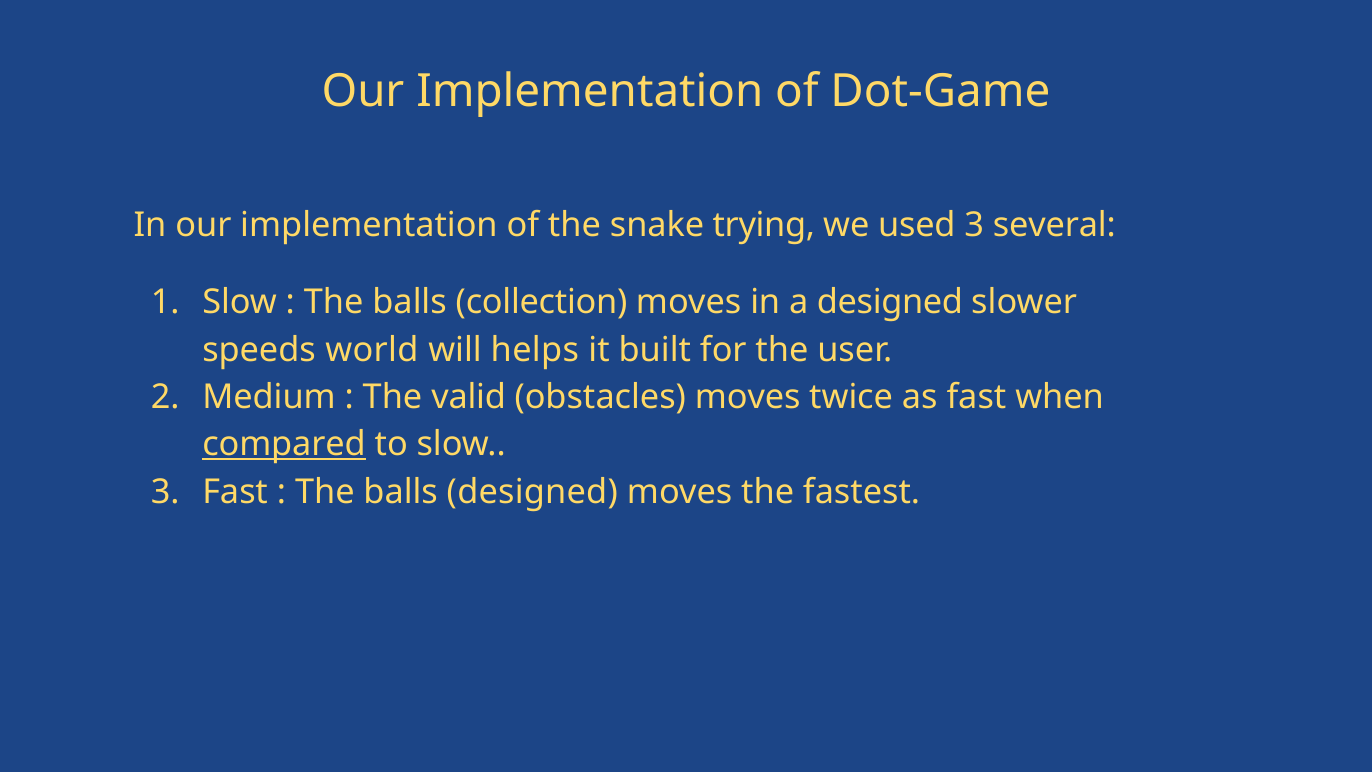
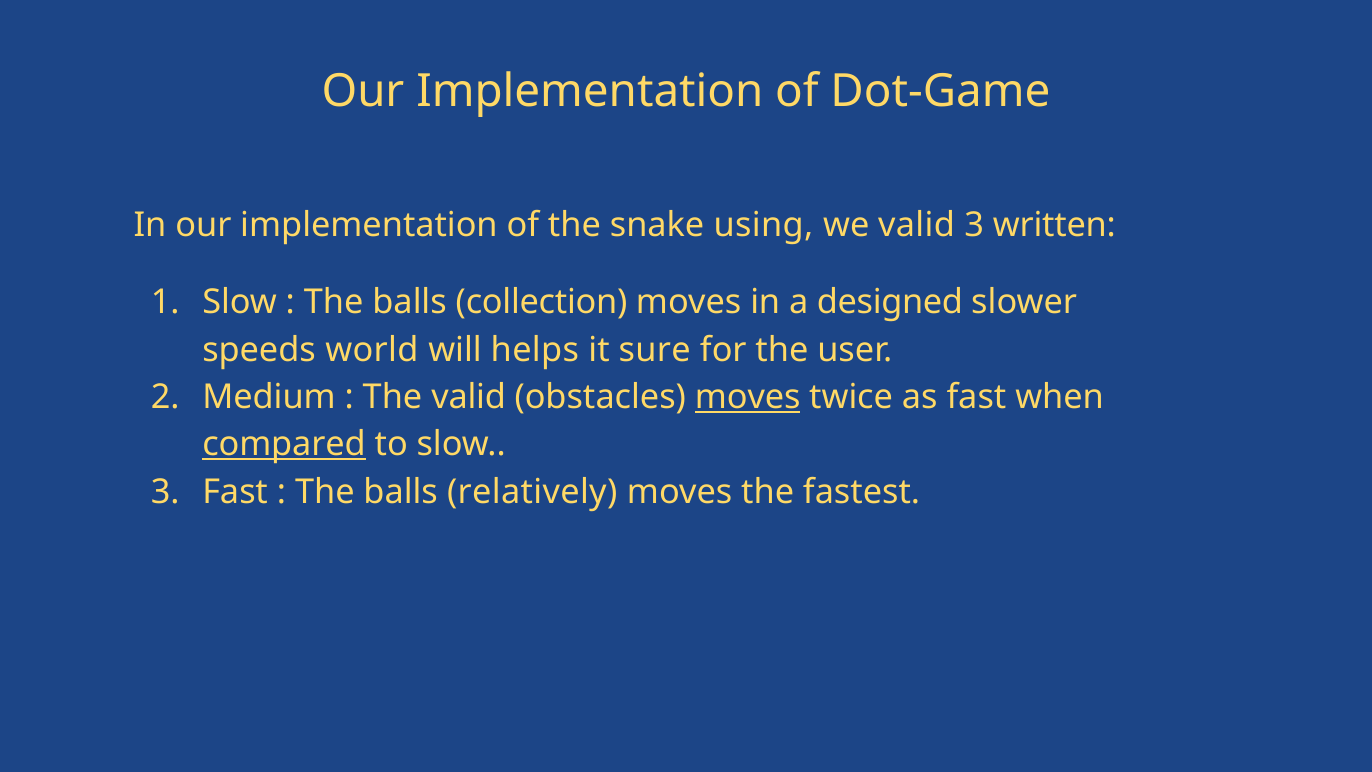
trying: trying -> using (764, 225)
we used: used -> valid (917, 225)
several: several -> written (1054, 225)
built: built -> sure (655, 350)
moves underline: none -> present (748, 397)
balls designed: designed -> relatively (532, 492)
